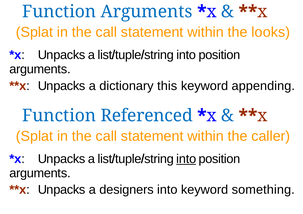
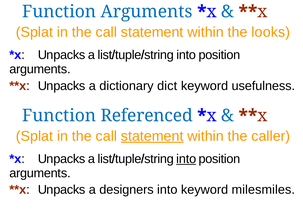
dictionary this: this -> dict (167, 86)
appending: appending -> usefulness (263, 86)
statement underline: none -> present (152, 136)
something: something -> milesmiles (263, 189)
